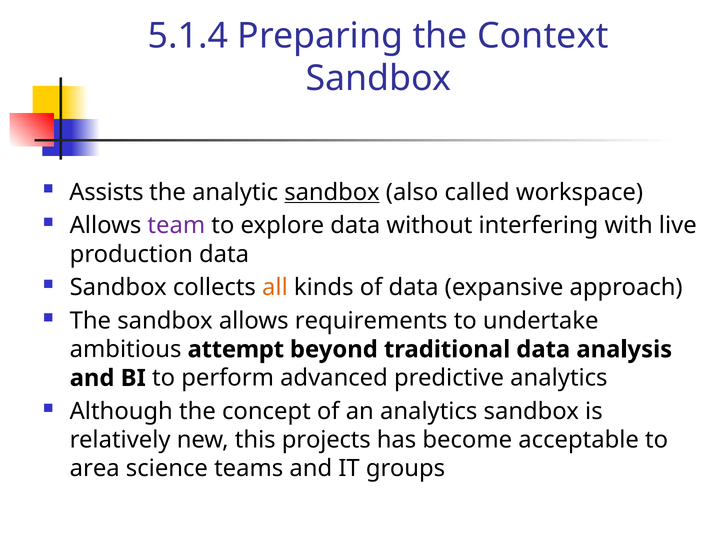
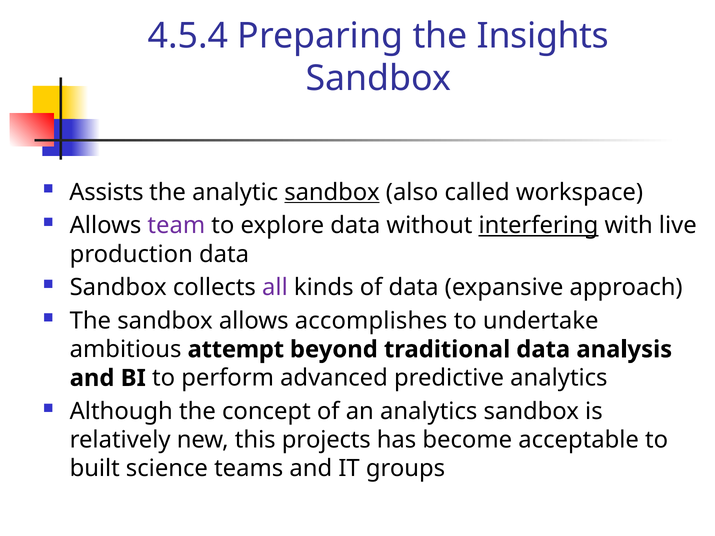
5.1.4: 5.1.4 -> 4.5.4 (188, 36)
Context: Context -> Insights (543, 36)
interfering underline: none -> present (538, 226)
all colour: orange -> purple (275, 288)
requirements: requirements -> accomplishes (371, 321)
area: area -> built (95, 469)
